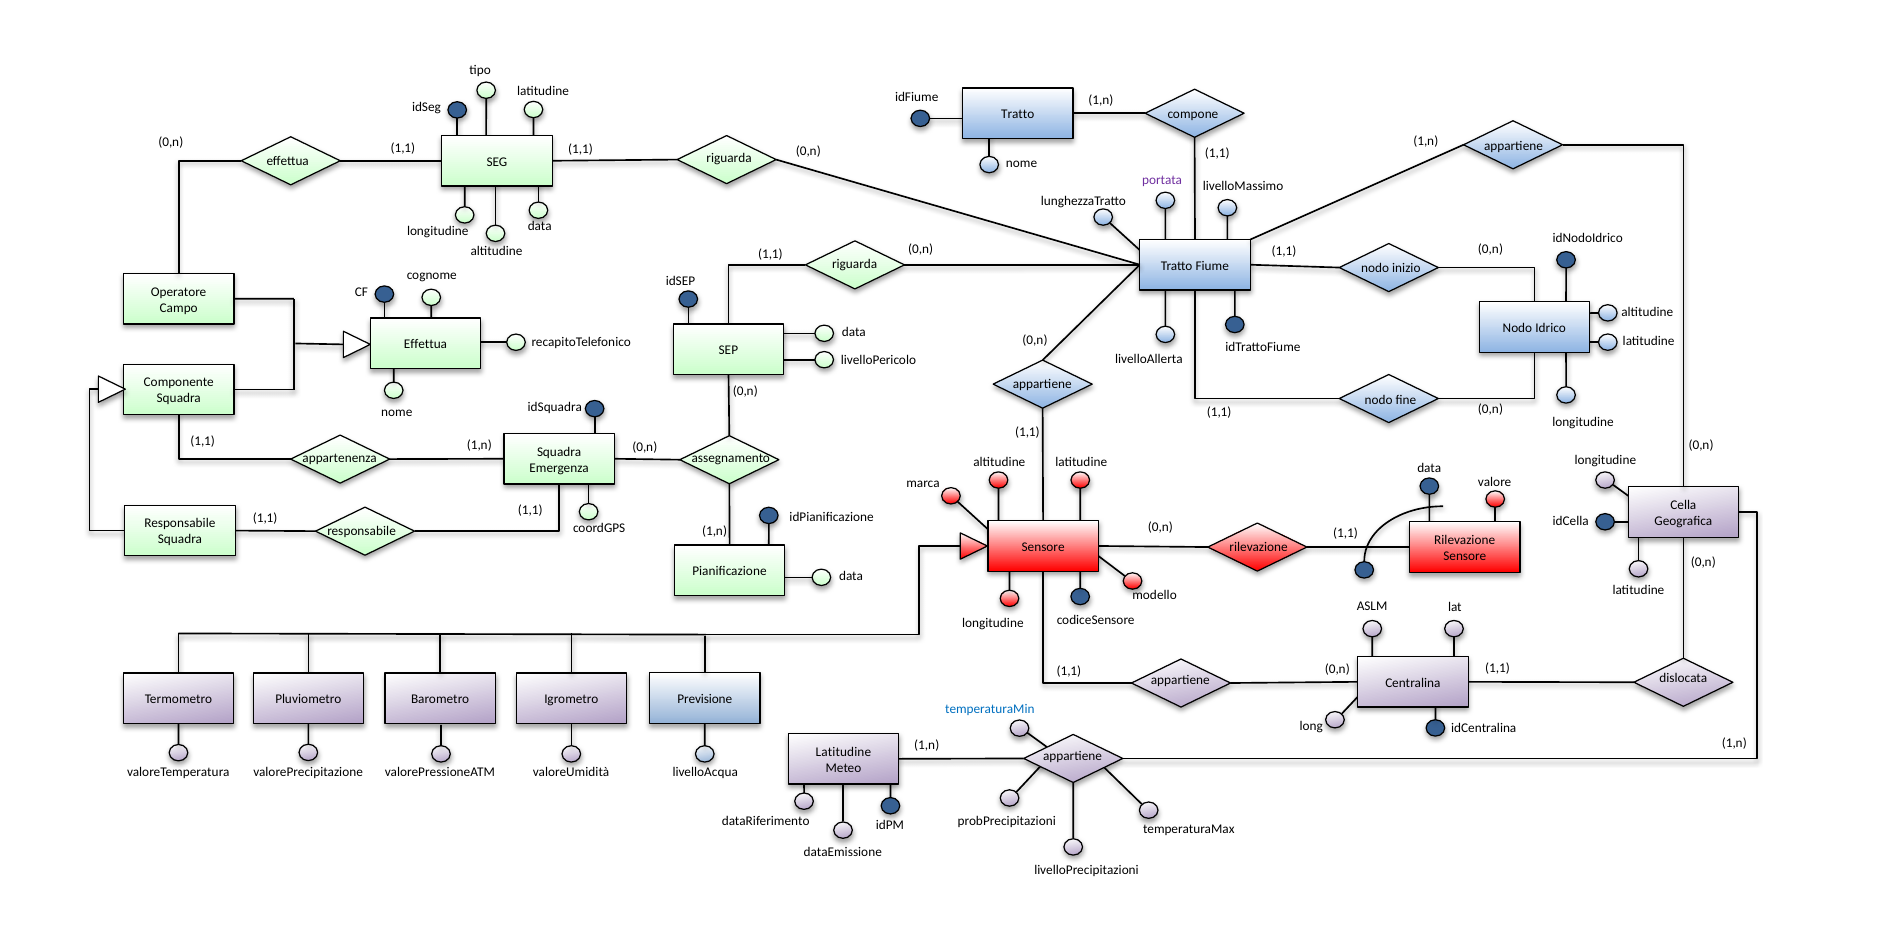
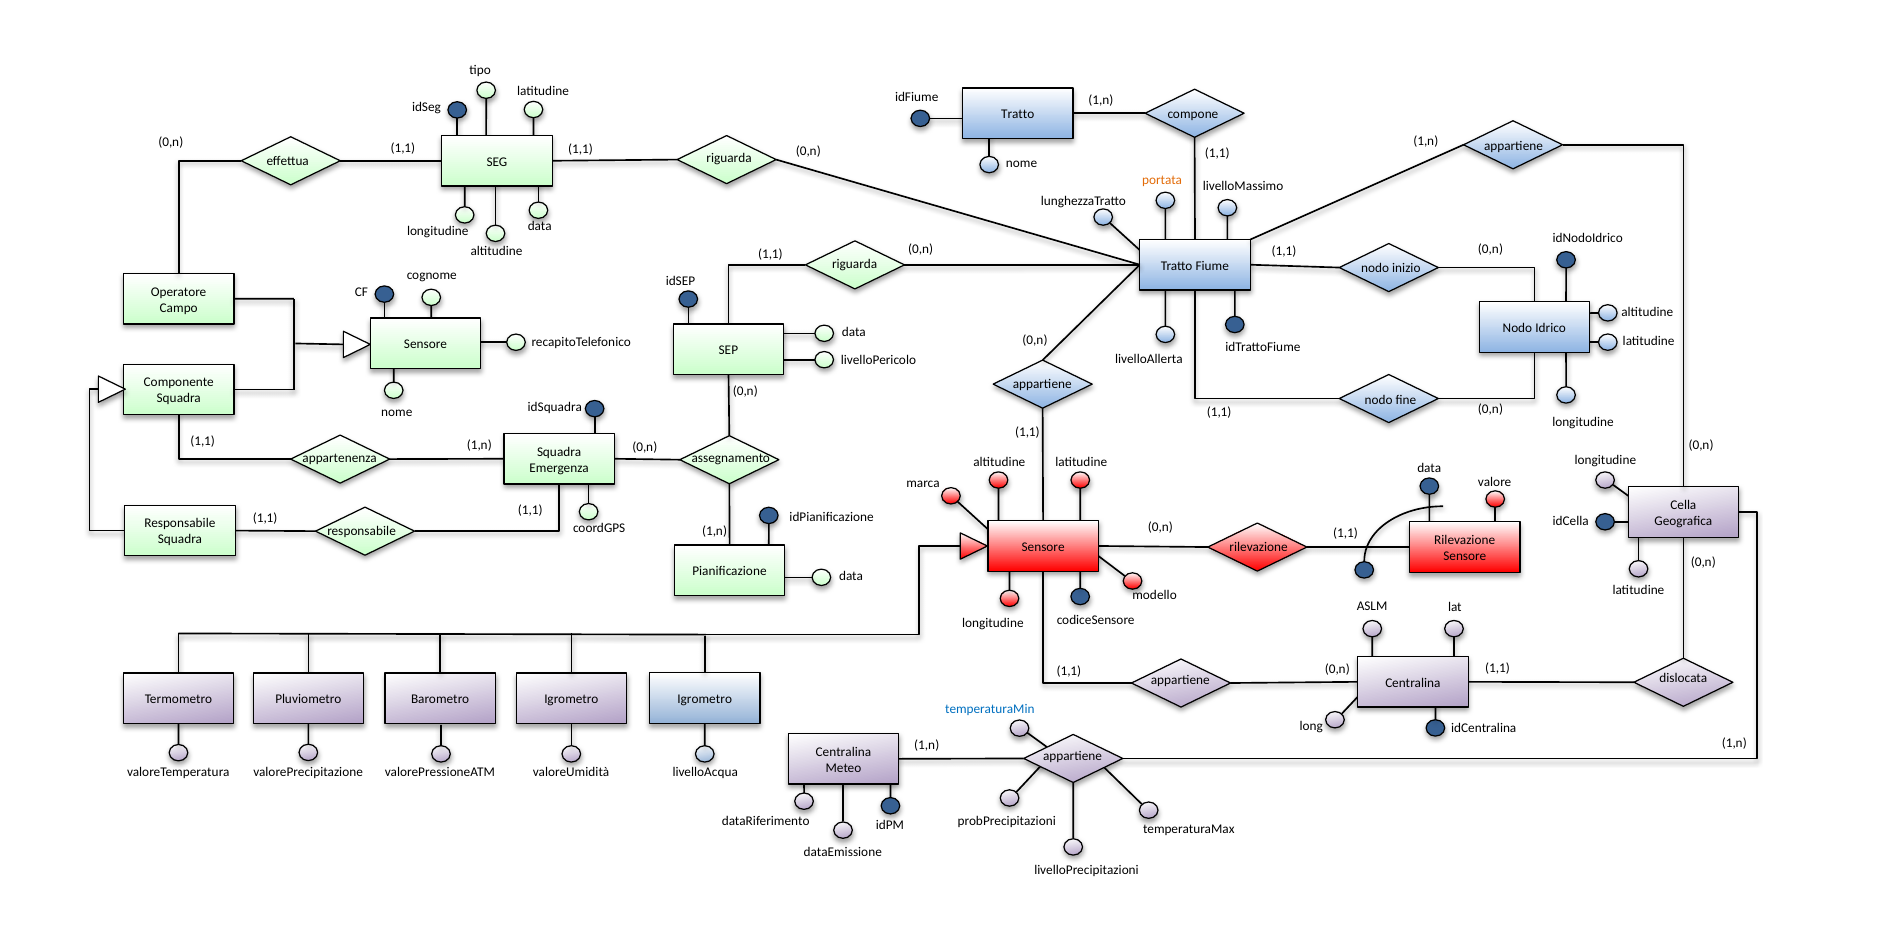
portata colour: purple -> orange (1162, 180)
Effettua: Effettua -> Sensore (425, 344)
Previsione: Previsione -> Igrometro (705, 699)
Latitudine: Latitudine -> Centralina (843, 752)
